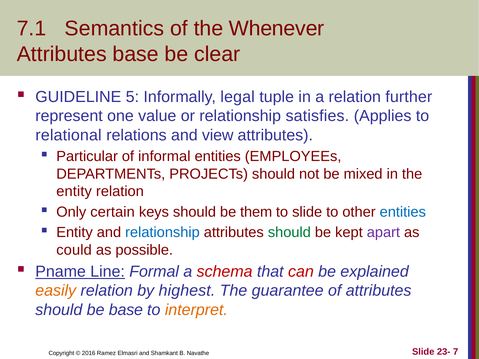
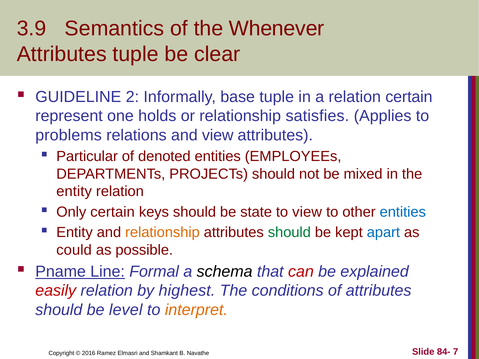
7.1: 7.1 -> 3.9 (32, 29)
Attributes base: base -> tuple (136, 54)
5: 5 -> 2 (132, 97)
legal: legal -> base (238, 97)
relation further: further -> certain (409, 97)
value: value -> holds (157, 116)
relational: relational -> problems (69, 135)
informal: informal -> denoted (164, 156)
them: them -> state (256, 212)
to slide: slide -> view (307, 212)
relationship colour: blue -> orange (162, 233)
apart colour: purple -> blue (383, 233)
schema colour: red -> black (225, 272)
easily colour: orange -> red (56, 291)
guarantee: guarantee -> conditions (288, 291)
be base: base -> level (126, 310)
23-: 23- -> 84- (444, 352)
